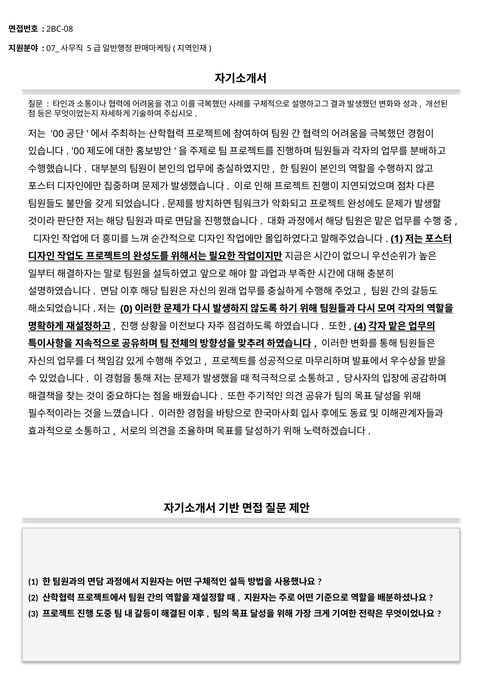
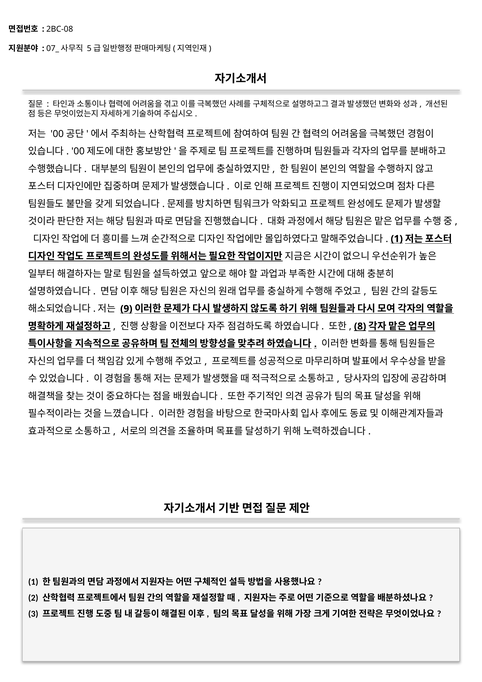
0: 0 -> 9 (126, 309)
4: 4 -> 8 (360, 326)
